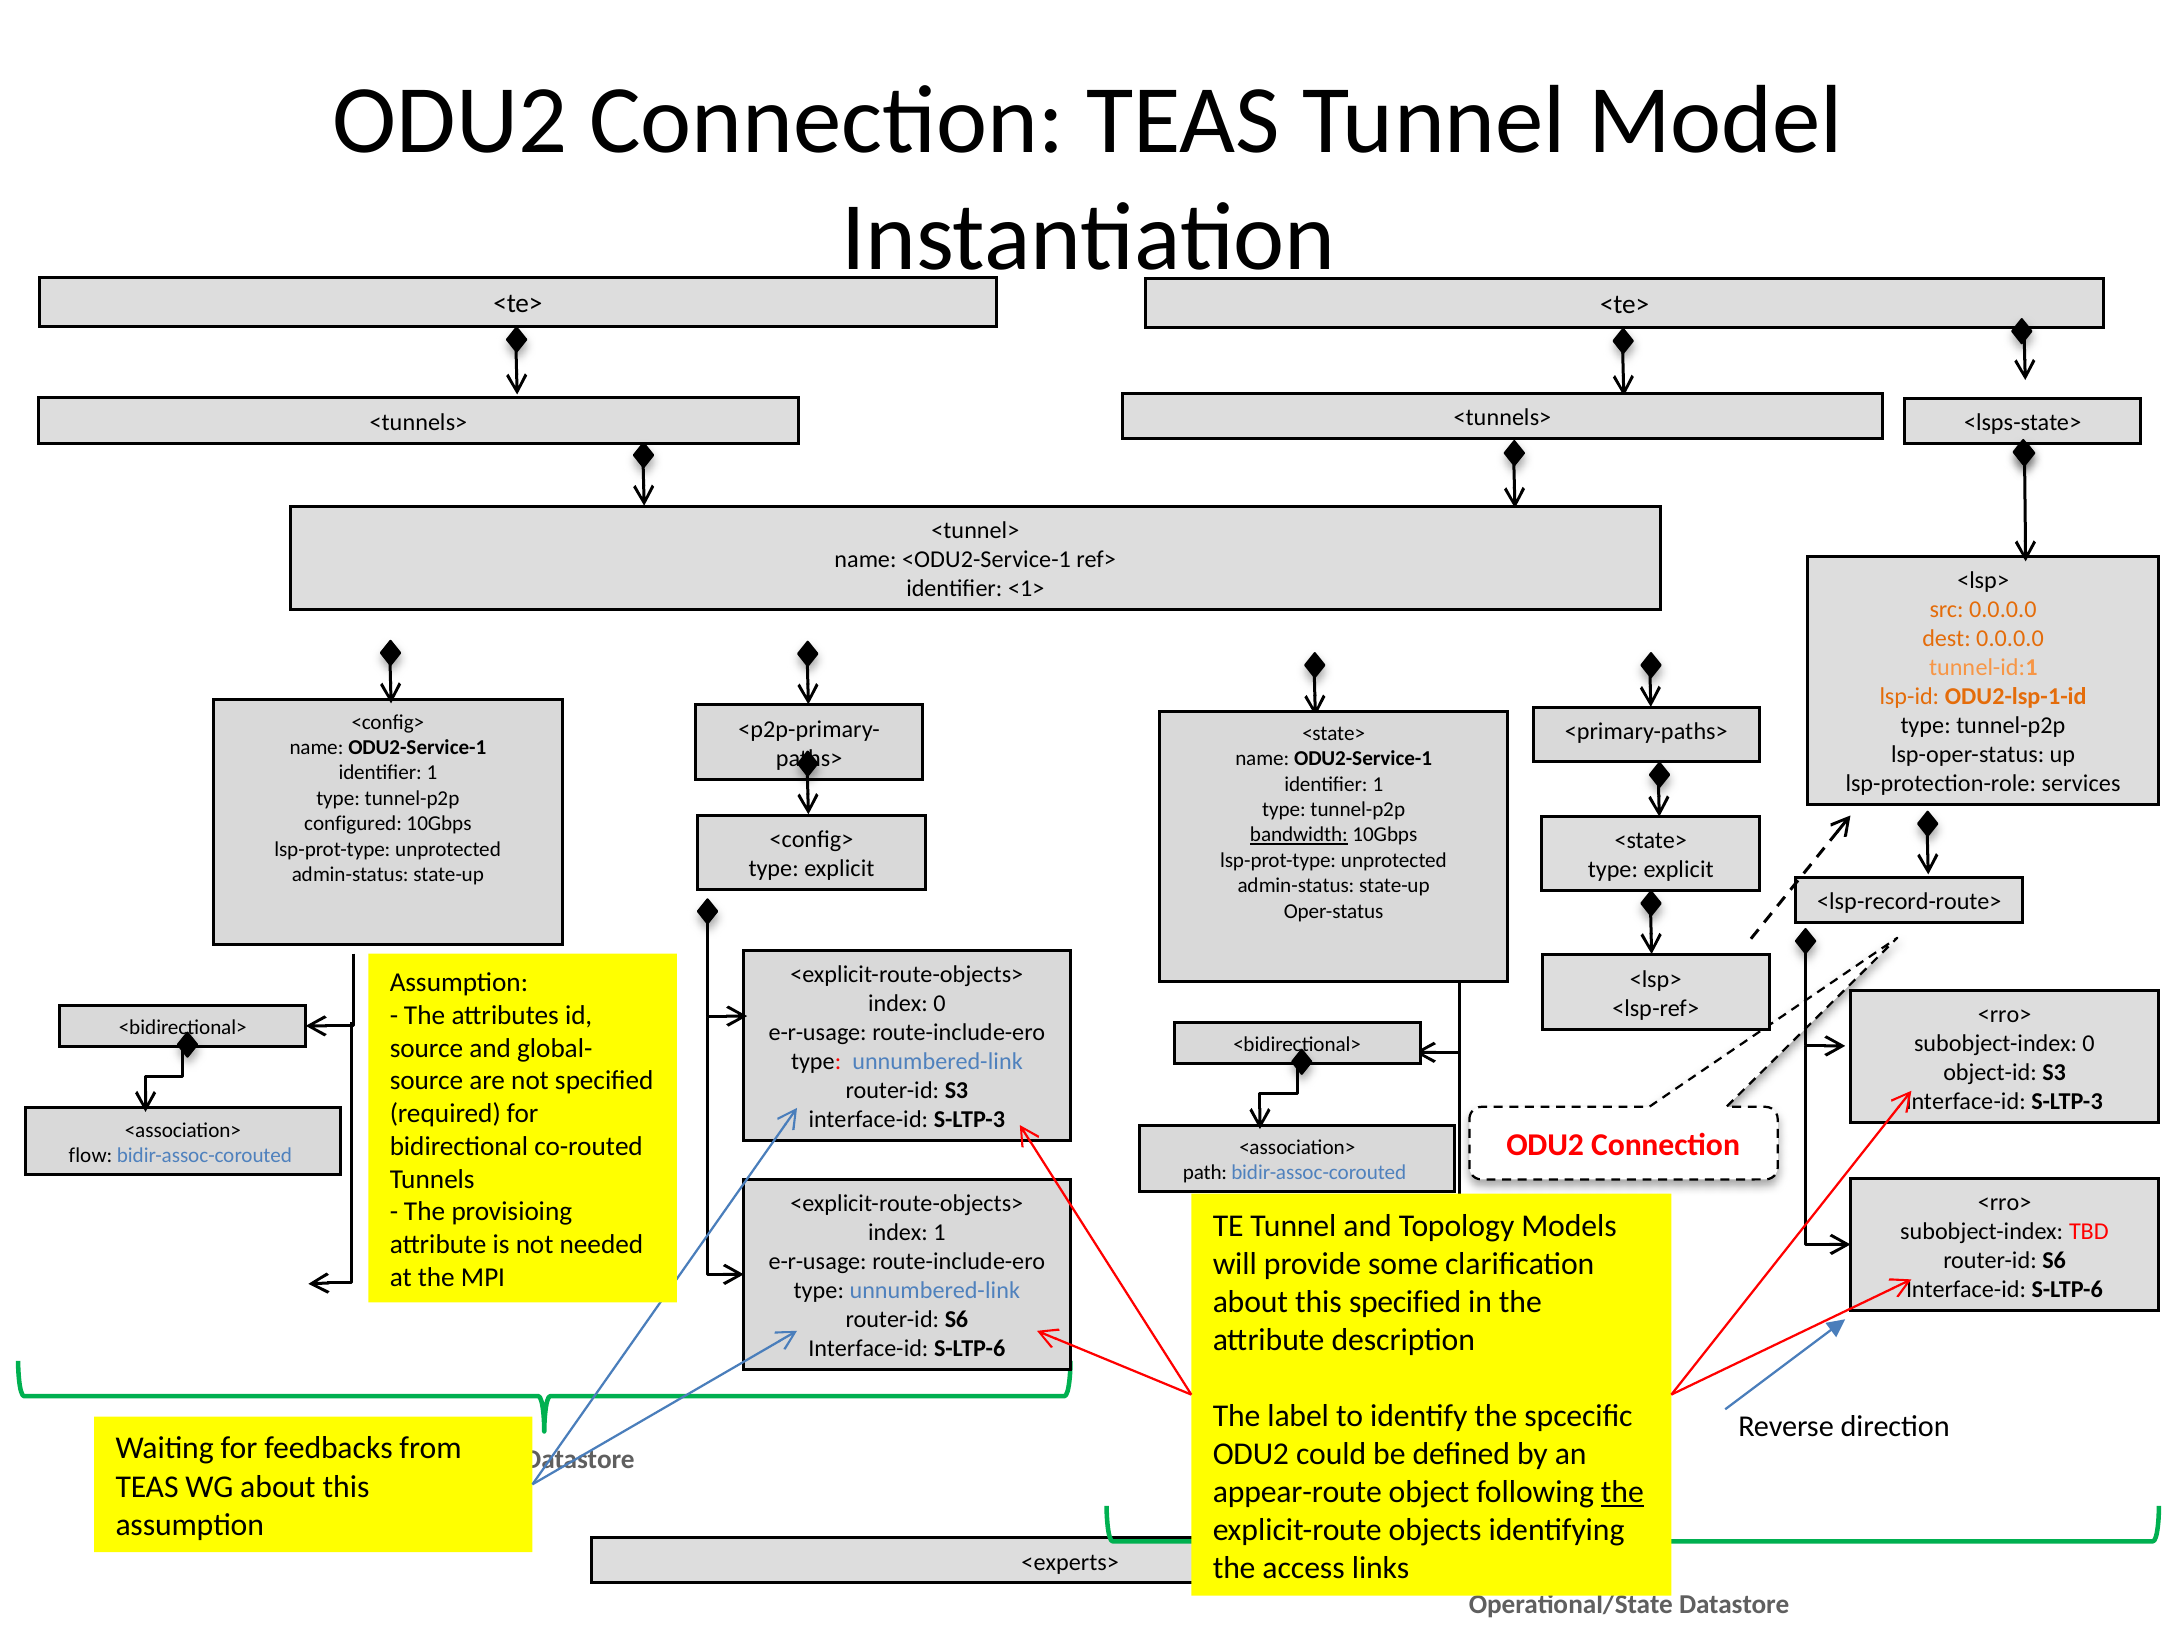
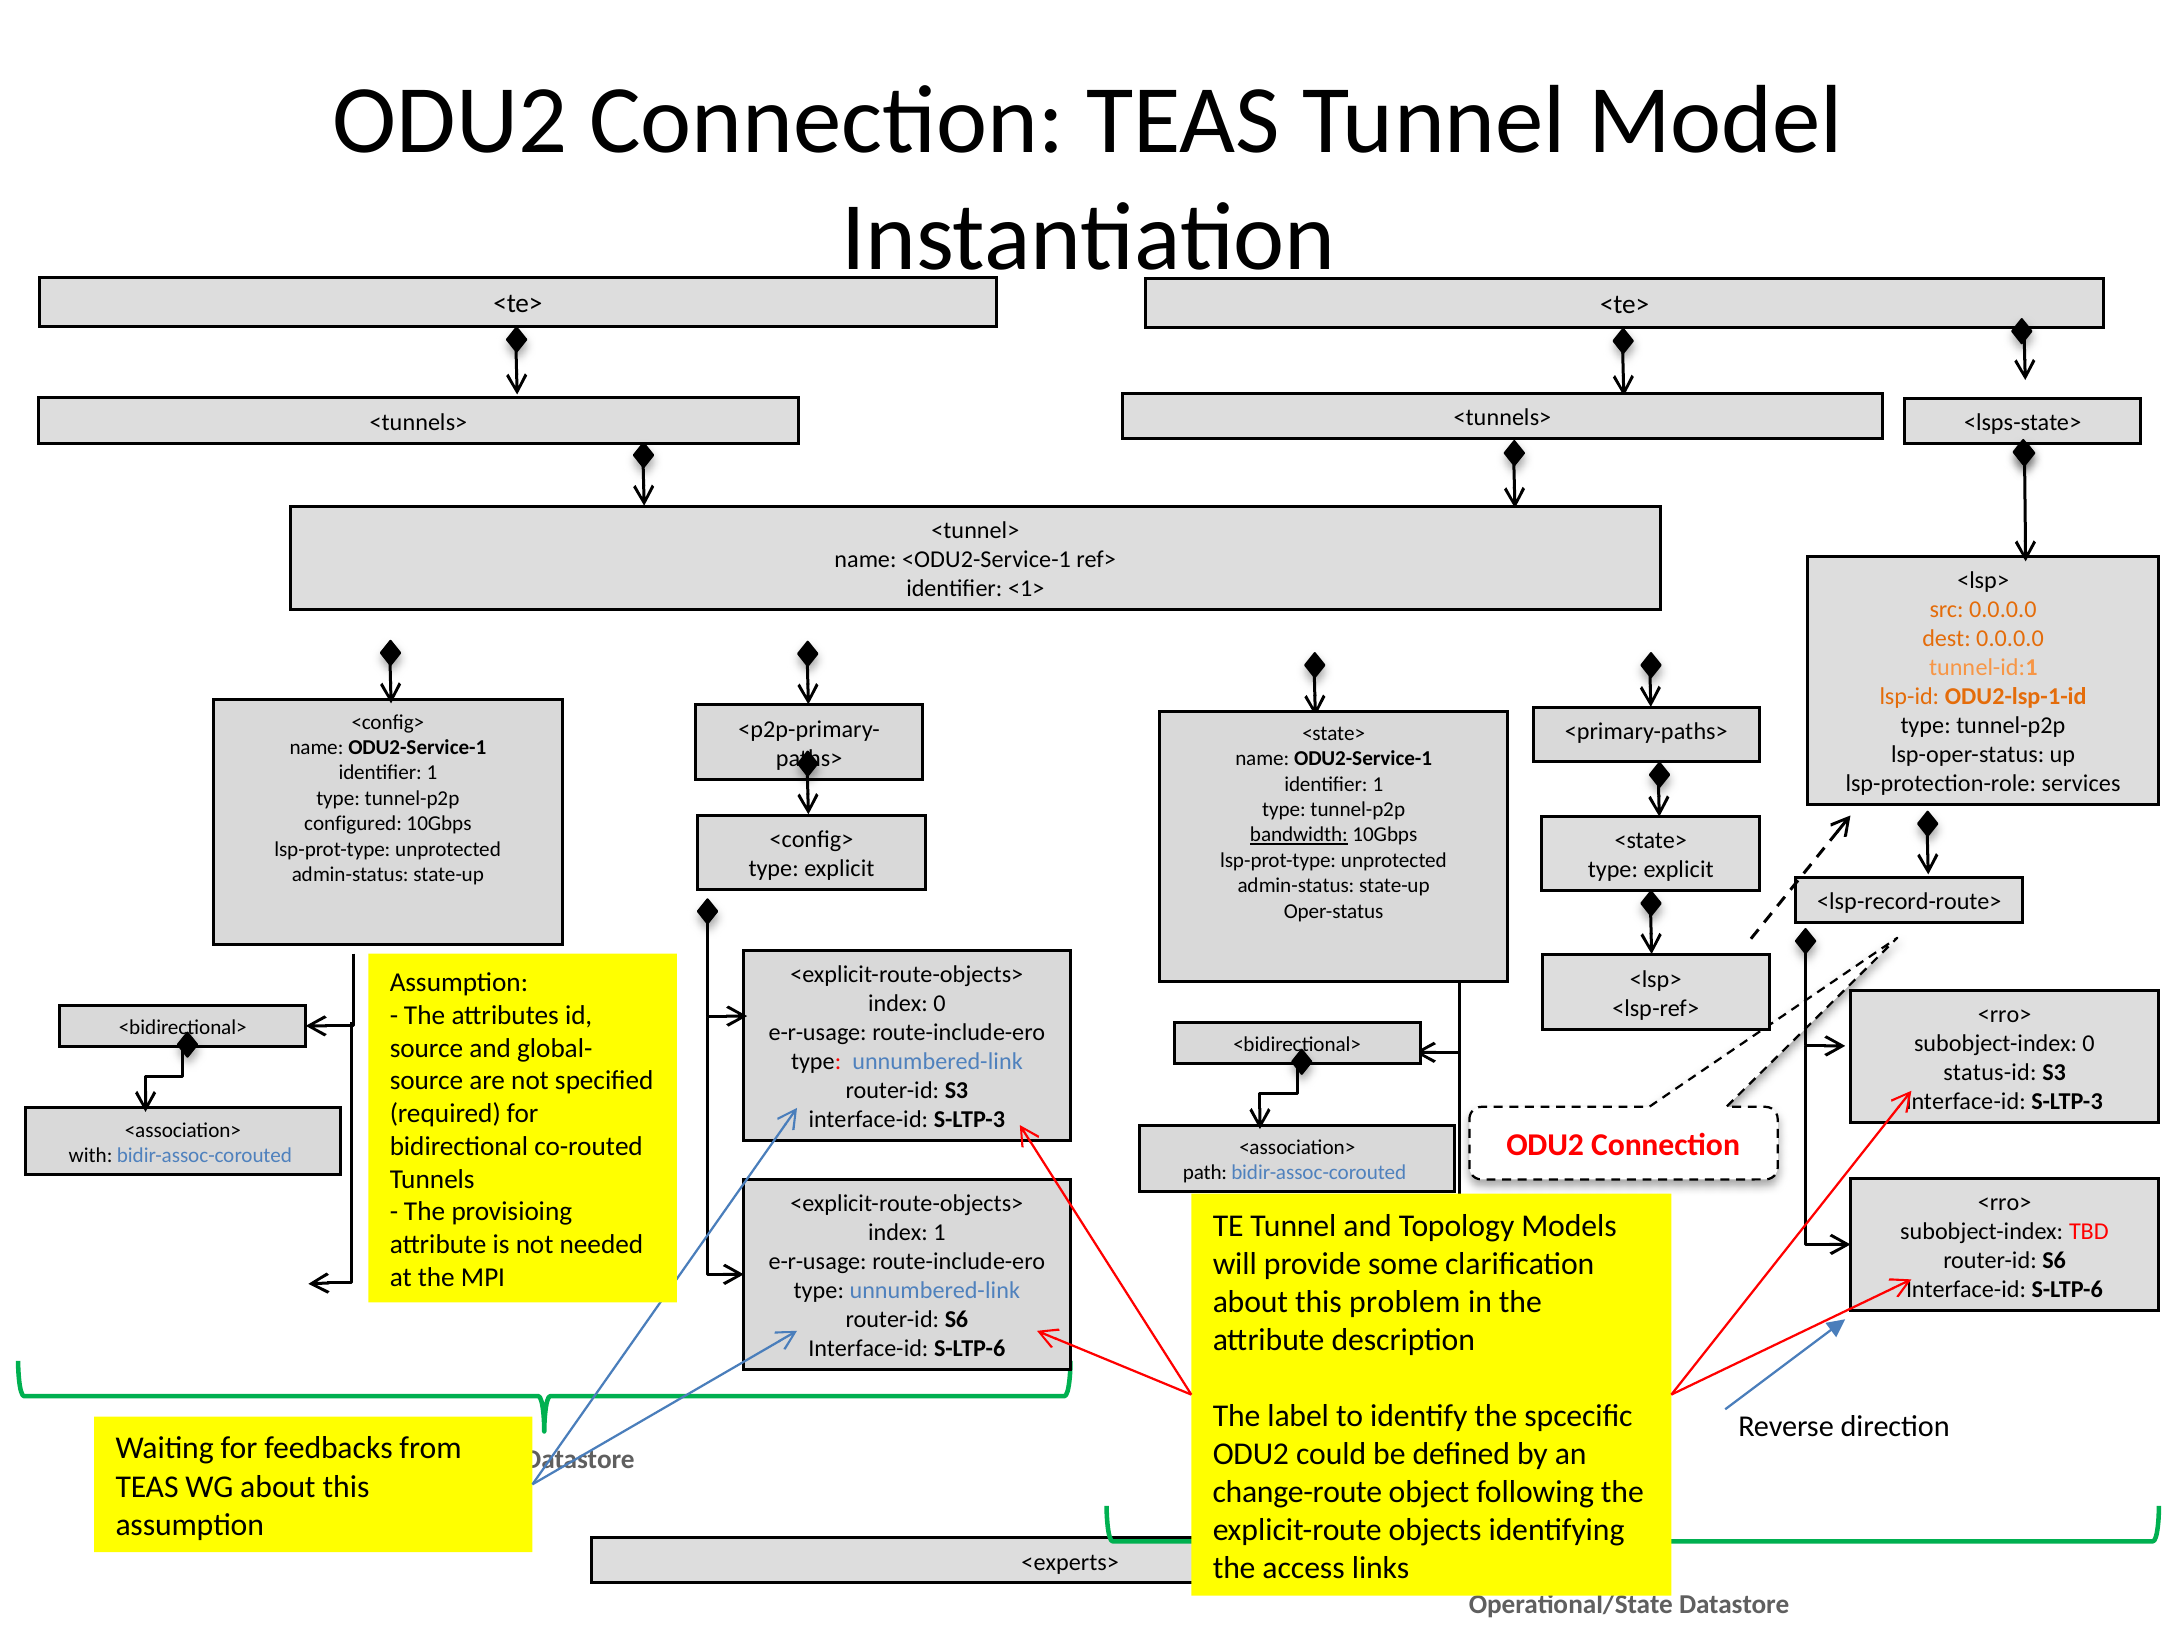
object-id: object-id -> status-id (1990, 1072)
flow: flow -> with (91, 1155)
this specified: specified -> problem (1405, 1301)
appear-route: appear-route -> change-route (1297, 1492)
the underline: present -> none (1622, 1492)
